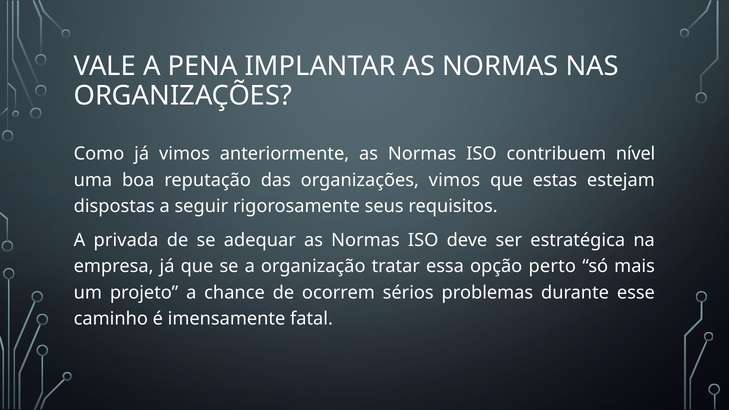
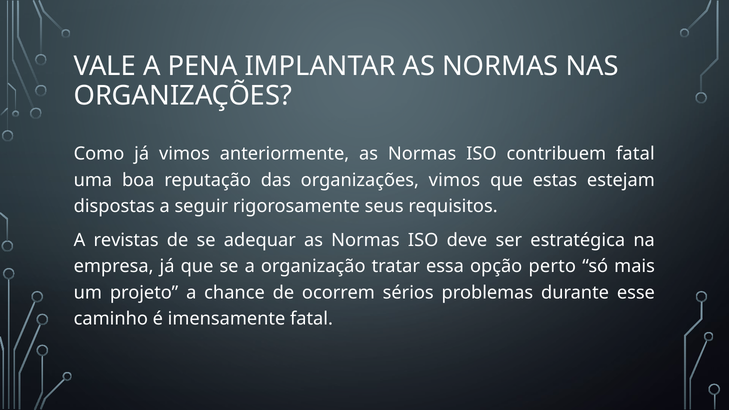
contribuem nível: nível -> fatal (635, 154)
privada: privada -> revistas (126, 240)
